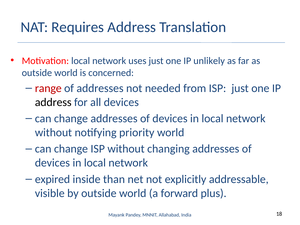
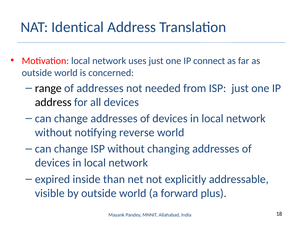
Requires: Requires -> Identical (78, 27)
unlikely: unlikely -> connect (209, 61)
range colour: red -> black (48, 88)
priority: priority -> reverse (137, 133)
